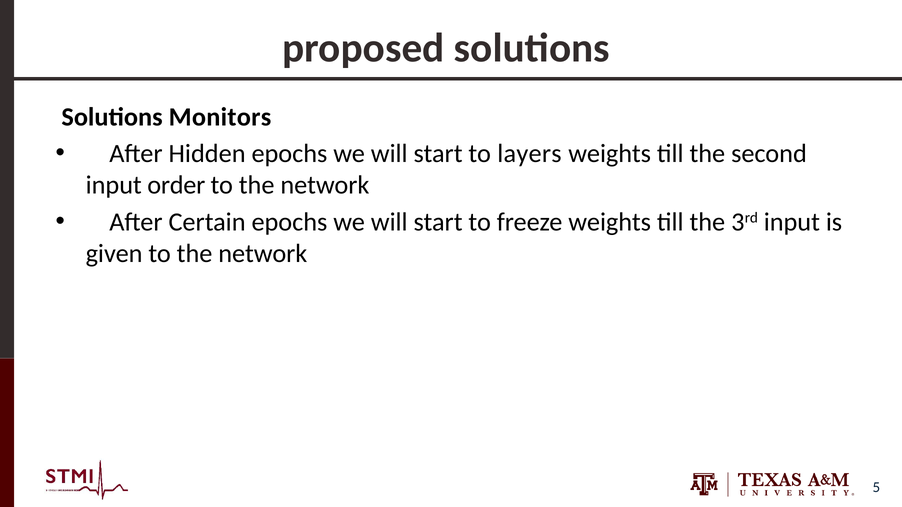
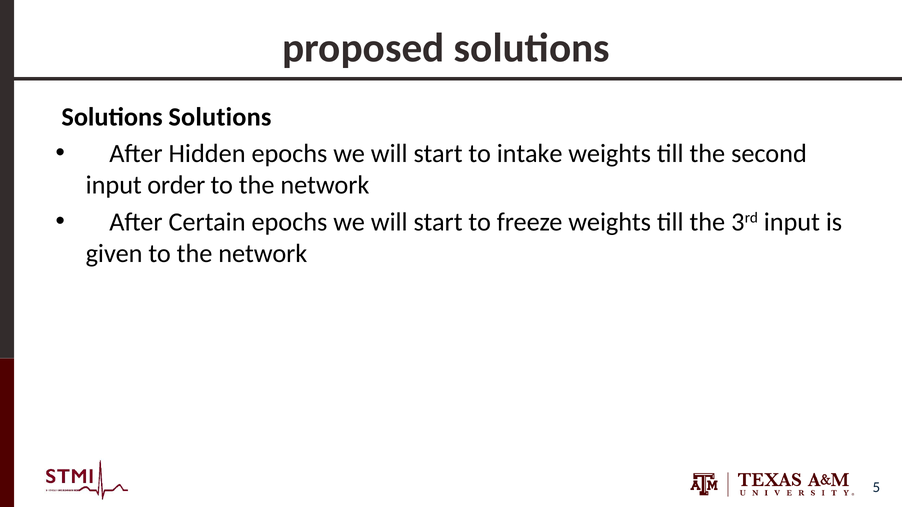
Monitors: Monitors -> Solutions (220, 117)
layers: layers -> intake (530, 154)
